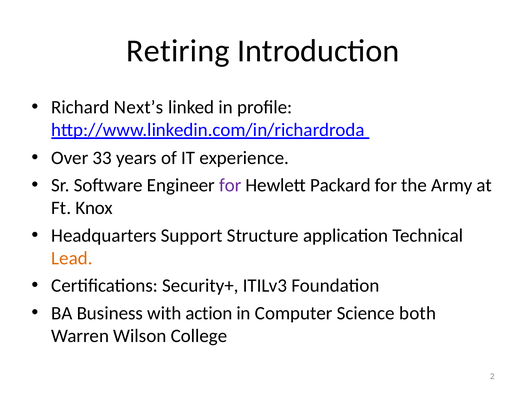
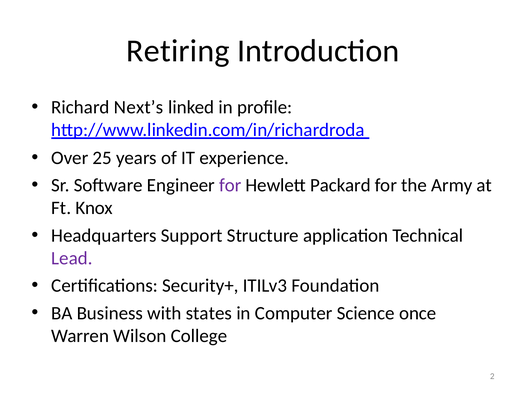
33: 33 -> 25 (102, 158)
Lead colour: orange -> purple (72, 259)
action: action -> states (209, 313)
both: both -> once (418, 313)
